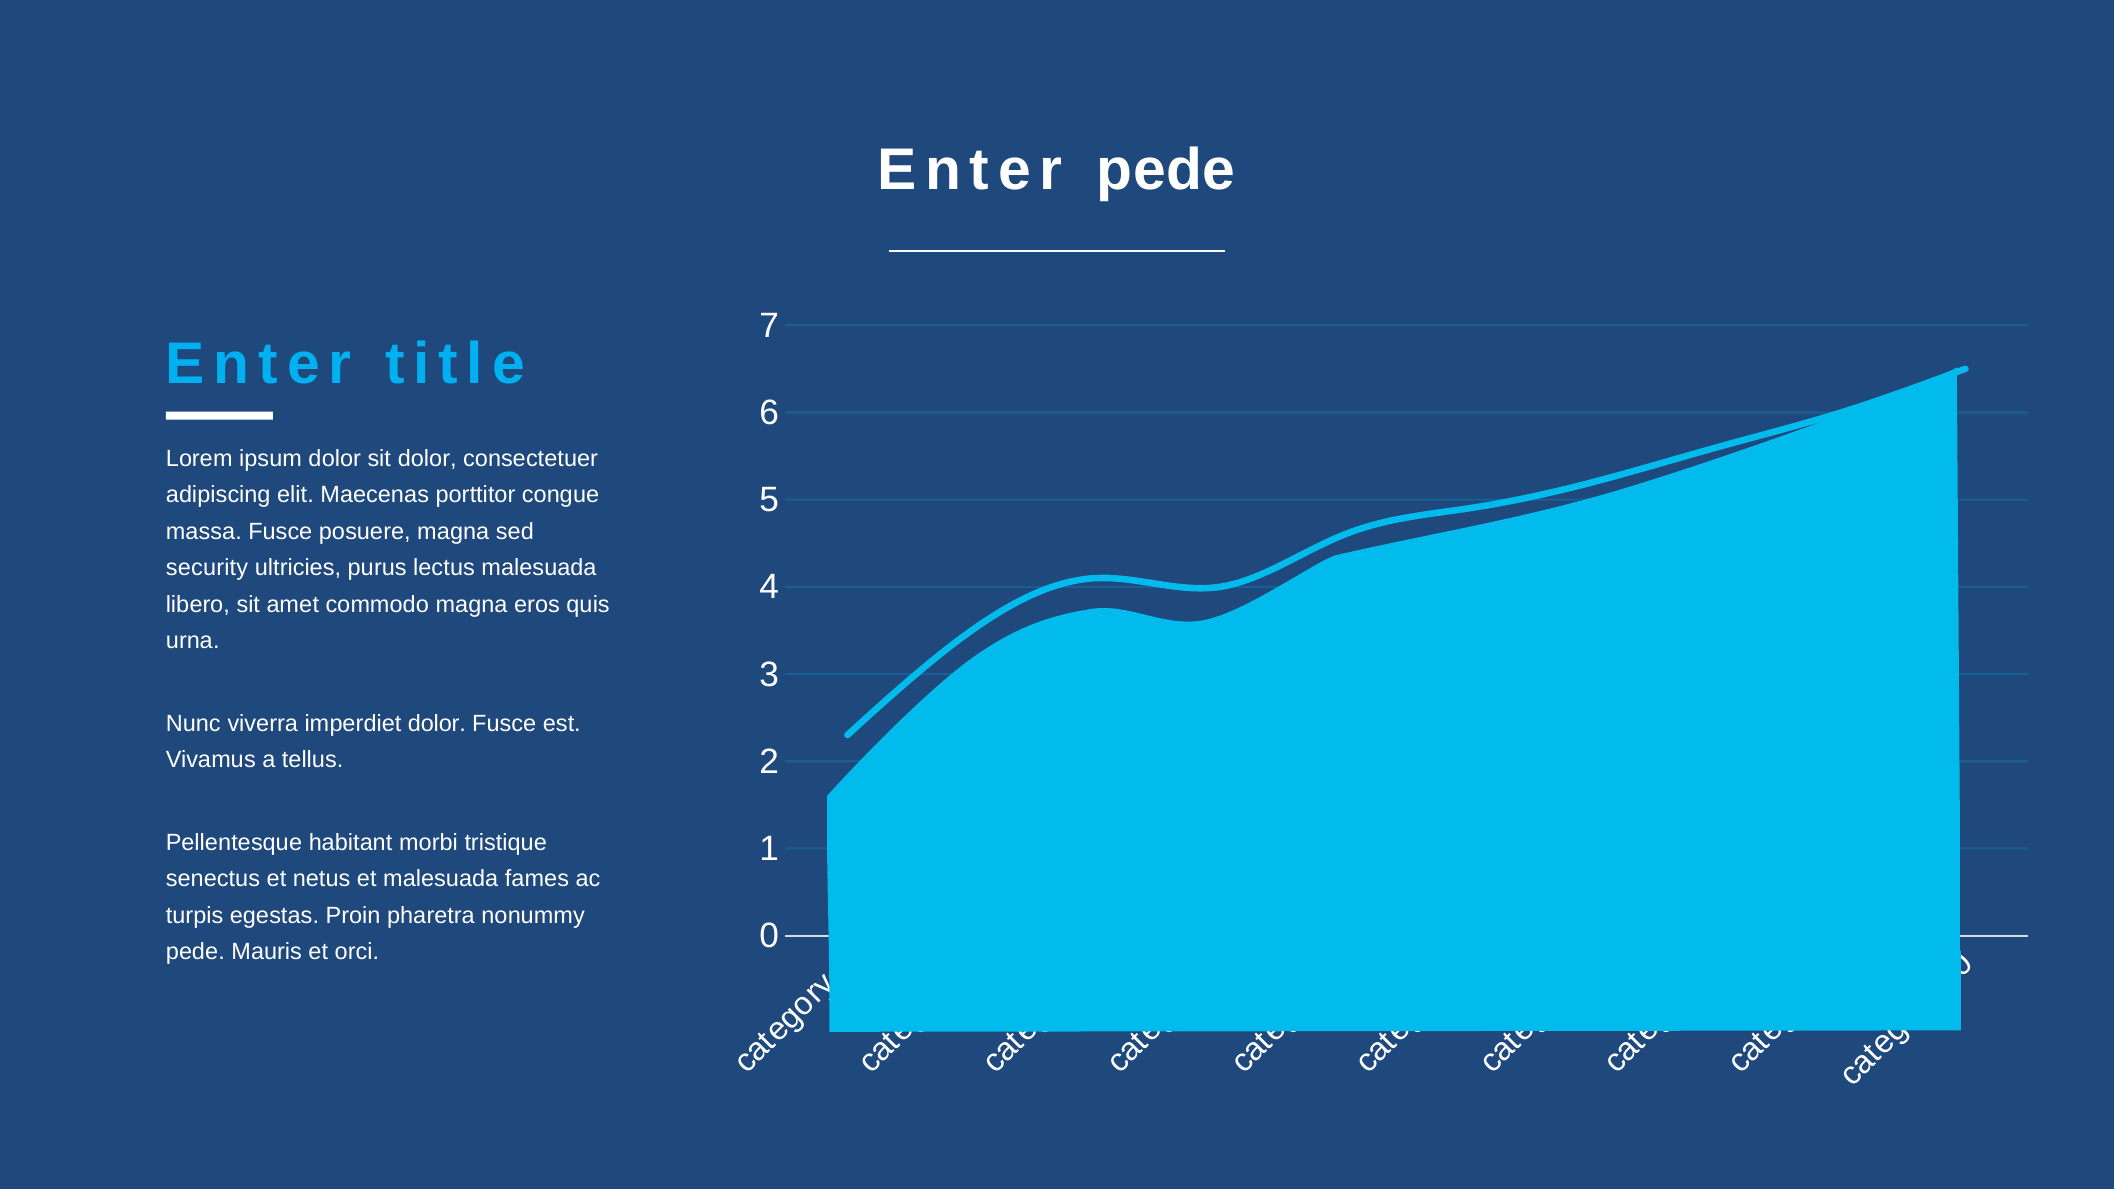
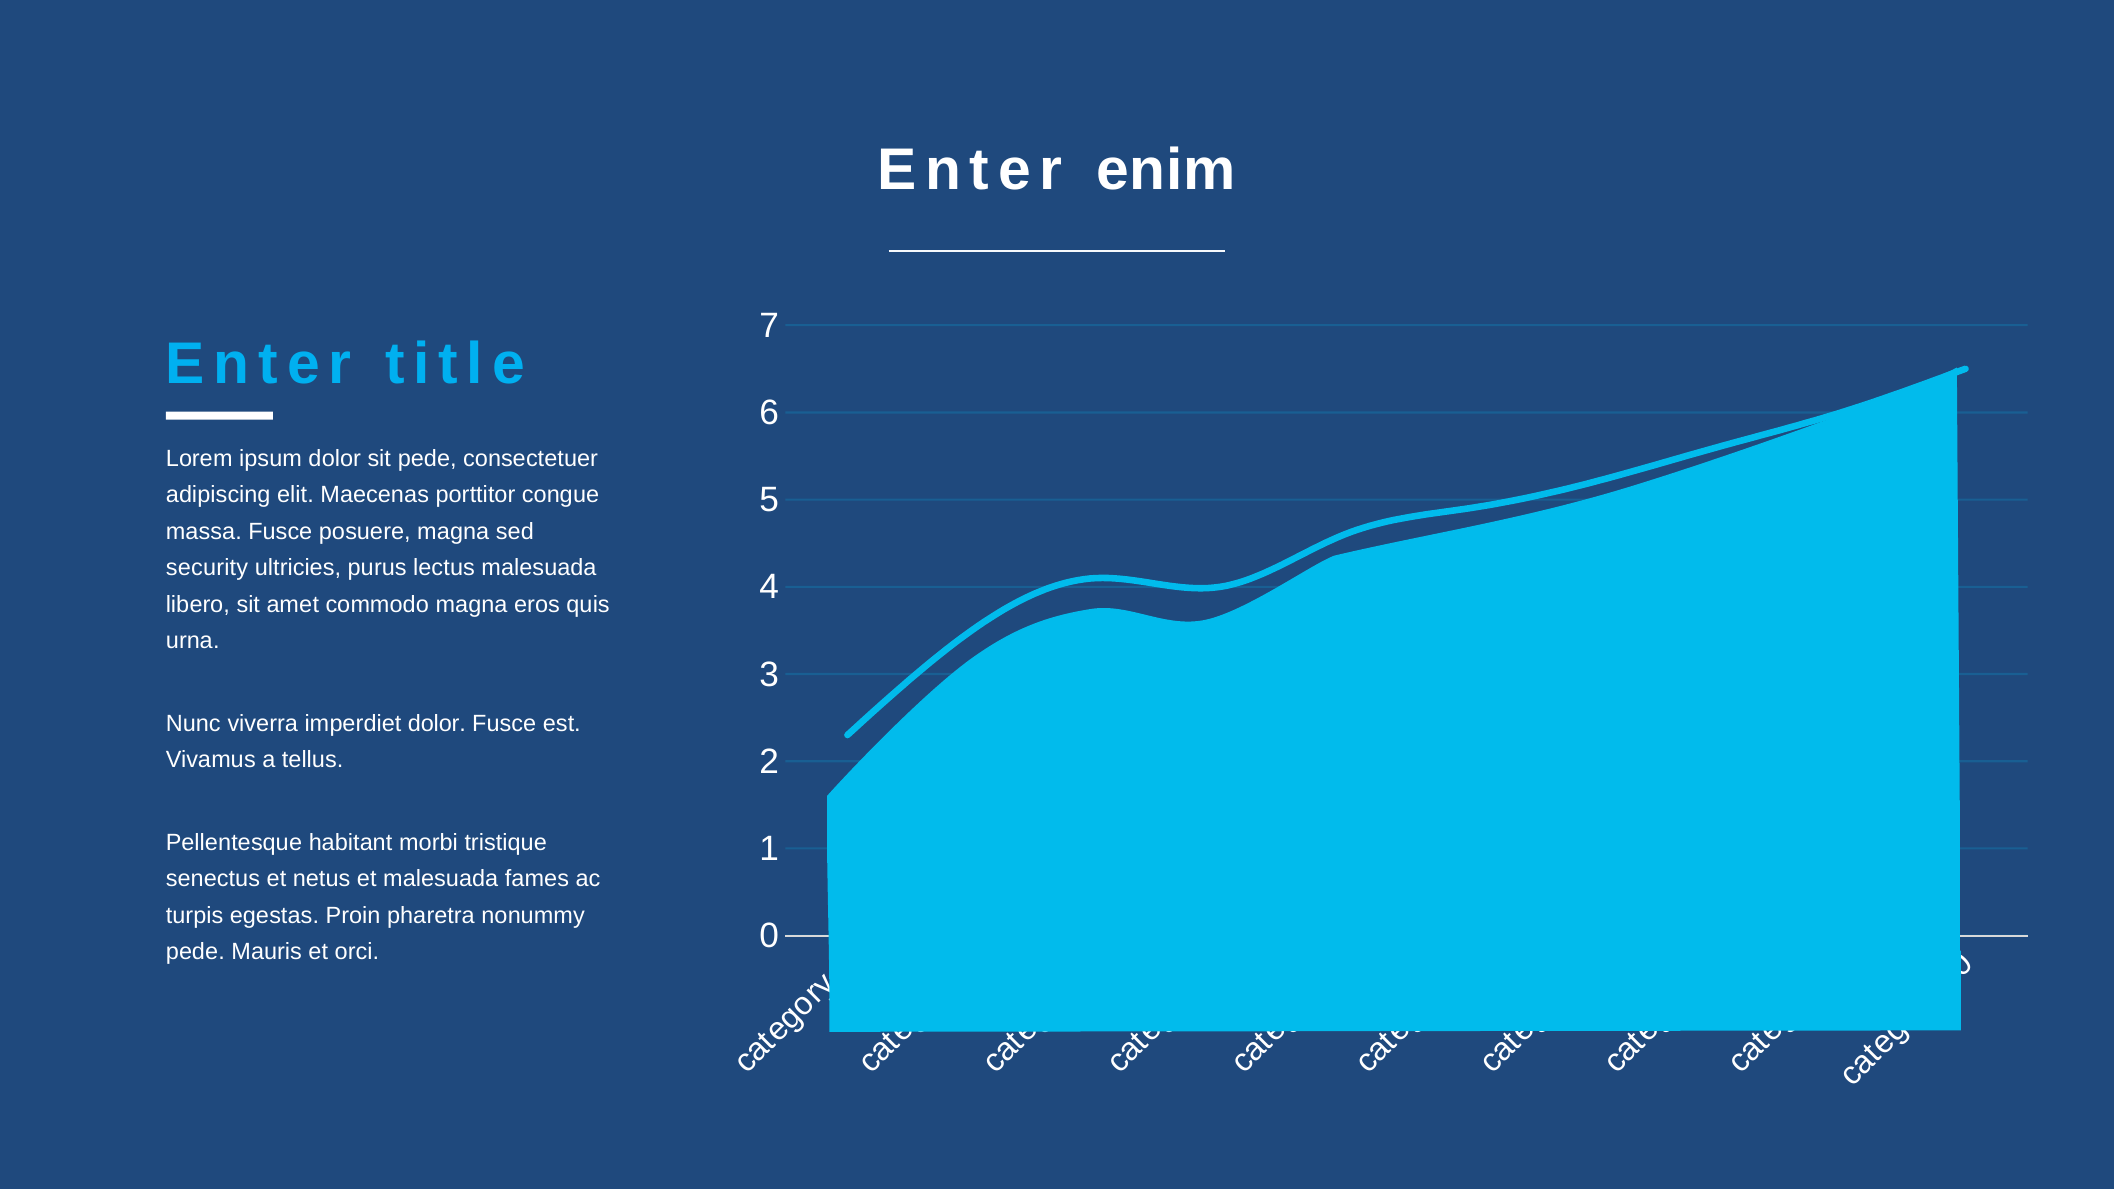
Enter pede: pede -> enim (1166, 170)
sit dolor: dolor -> pede (427, 459)
